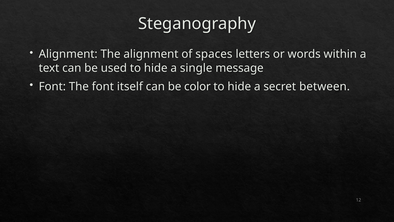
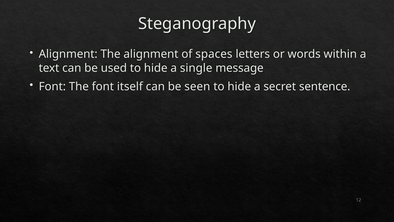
color: color -> seen (197, 86)
between: between -> sentence (325, 86)
